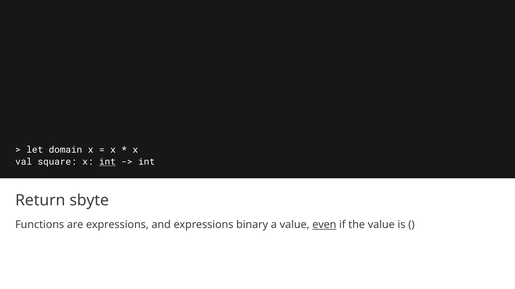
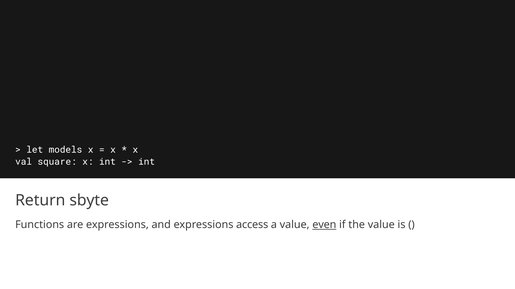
domain: domain -> models (65, 150)
int underline: present -> none (107, 162)
binary: binary -> access (252, 225)
